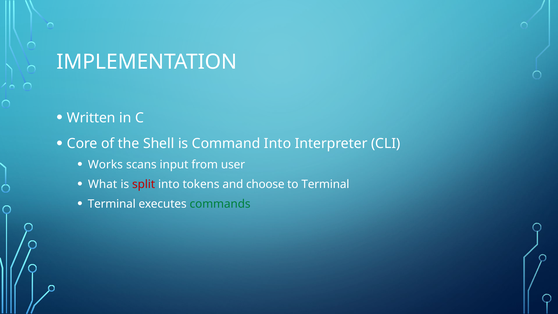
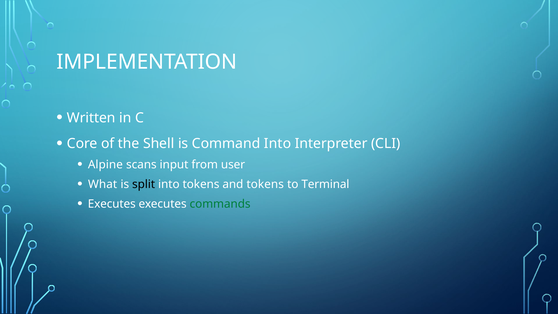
Works: Works -> Alpine (105, 165)
split colour: red -> black (144, 184)
and choose: choose -> tokens (265, 184)
Terminal: Terminal -> Executes (112, 204)
